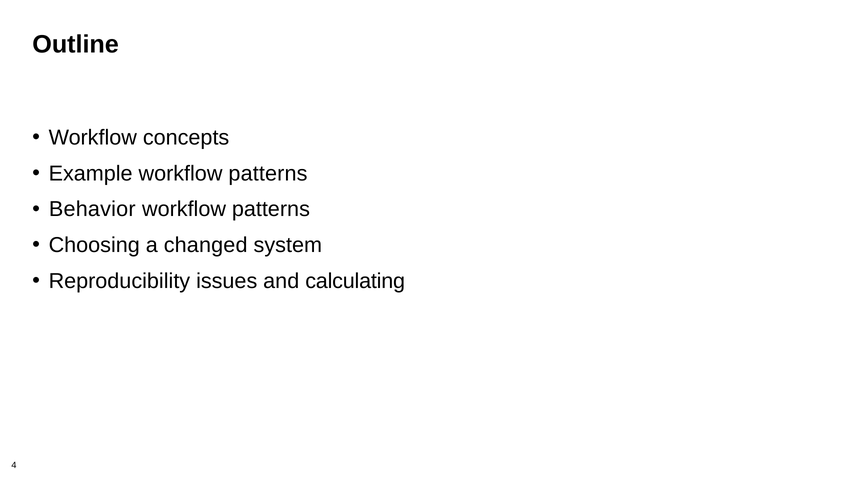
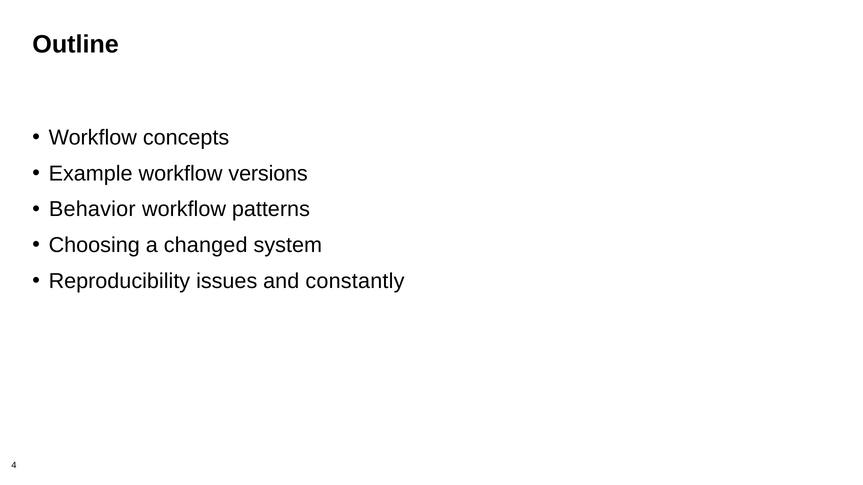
Example workflow patterns: patterns -> versions (268, 174)
calculating: calculating -> constantly (355, 281)
